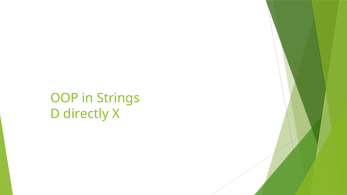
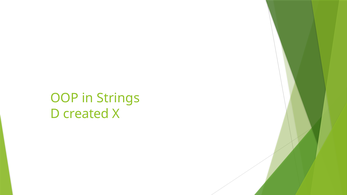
directly: directly -> created (86, 114)
